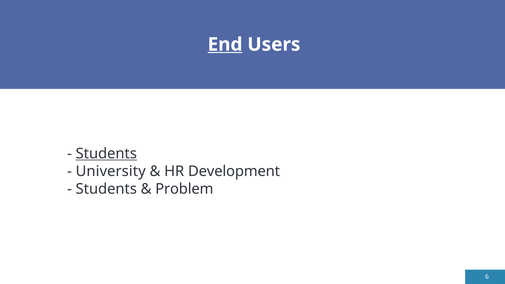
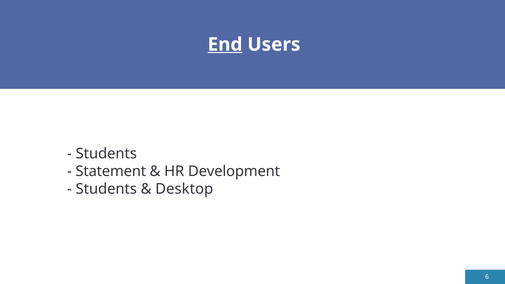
Students underline: present -> none (106, 154)
University: University -> Statement (111, 171)
Problem: Problem -> Desktop (184, 189)
